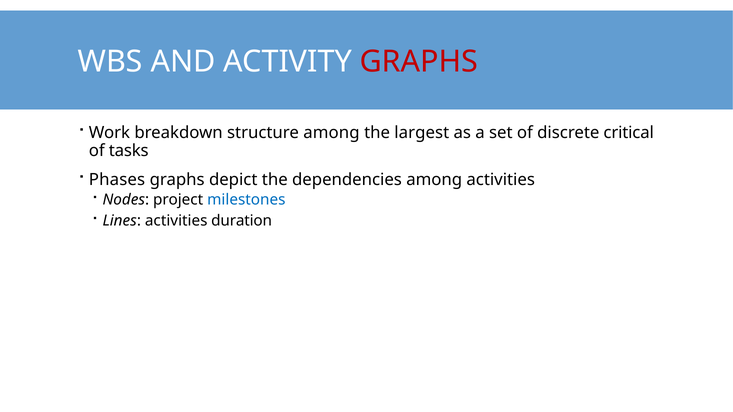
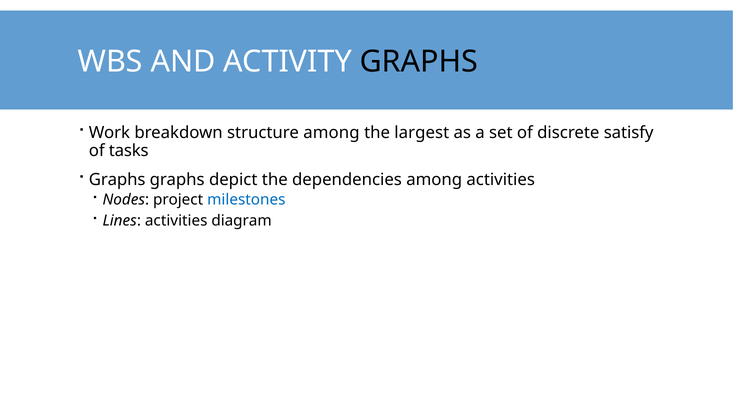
GRAPHS colour: red -> black (419, 62)
critical: critical -> satisfy (629, 133)
Phases: Phases -> Graphs (117, 180)
duration: duration -> diagram (242, 221)
